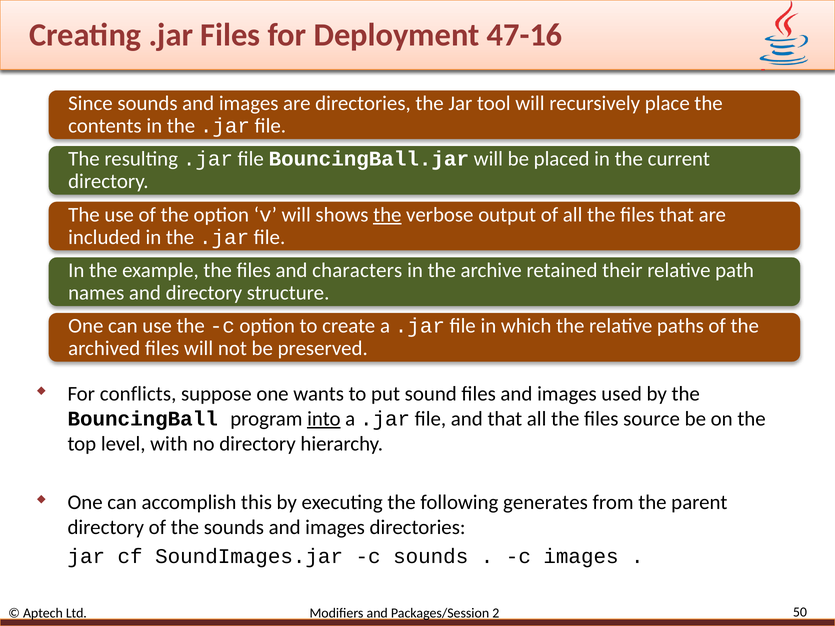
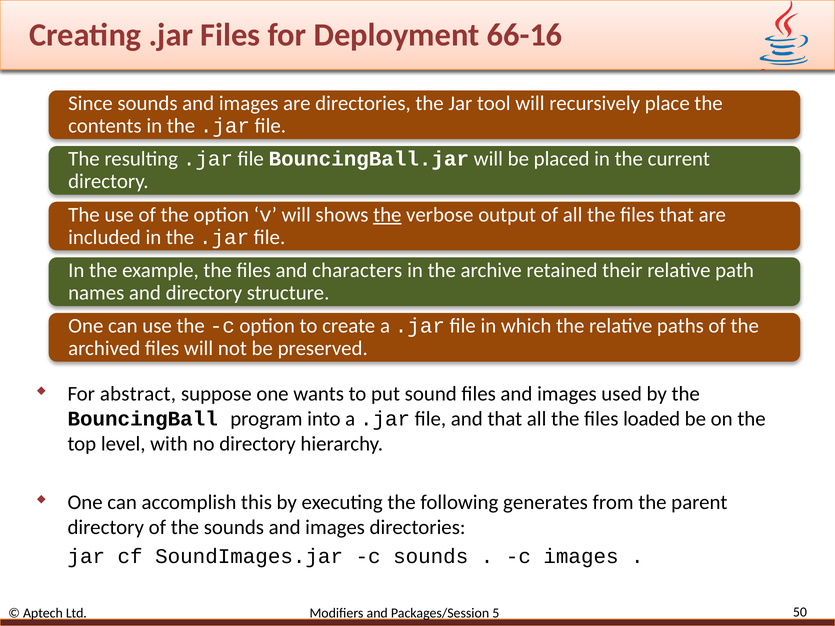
47-16: 47-16 -> 66-16 (525, 35)
conflicts: conflicts -> abstract (138, 394)
into underline: present -> none (324, 419)
source: source -> loaded (652, 419)
2: 2 -> 5 (496, 613)
